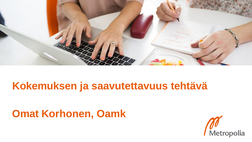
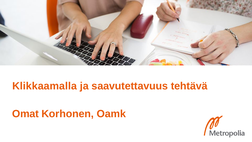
Kokemuksen: Kokemuksen -> Klikkaamalla (45, 86)
